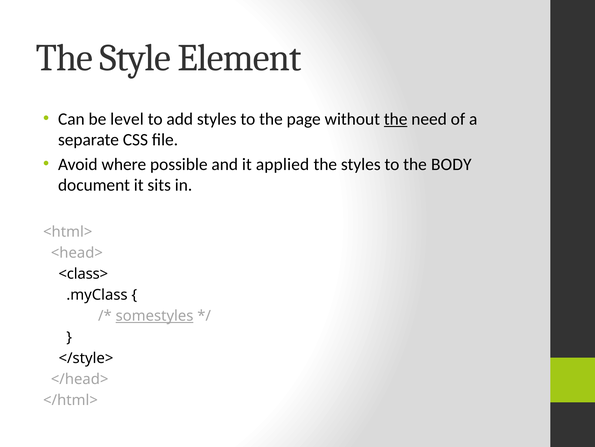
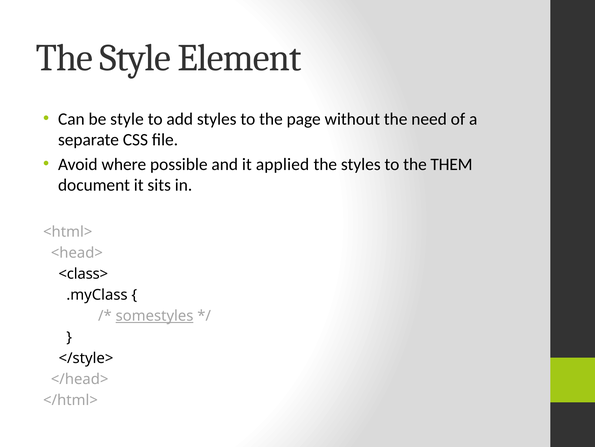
be level: level -> style (127, 119)
the underline: present -> none (396, 119)
BODY: BODY -> THEM (451, 164)
